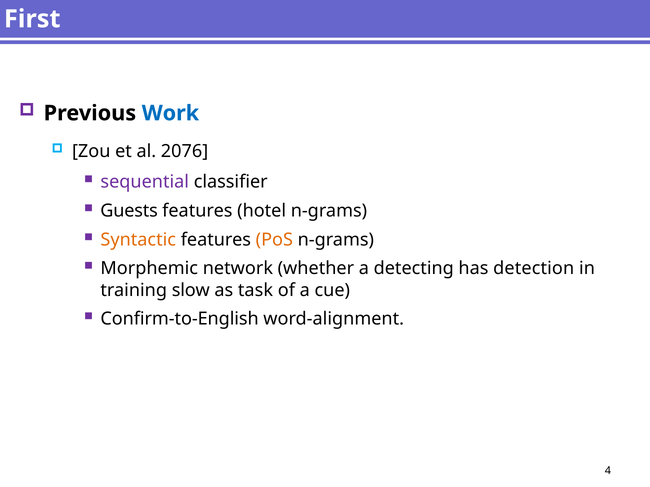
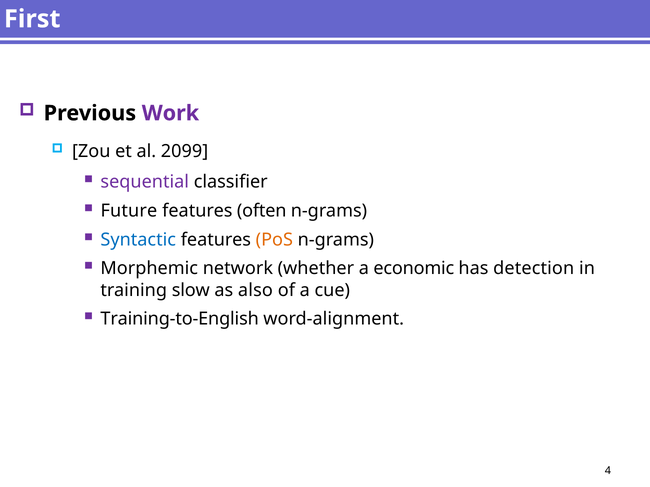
Work colour: blue -> purple (170, 113)
2076: 2076 -> 2099 (185, 151)
Guests: Guests -> Future (129, 211)
hotel: hotel -> often (262, 211)
Syntactic colour: orange -> blue (138, 240)
detecting: detecting -> economic (414, 269)
task: task -> also (255, 290)
Confirm-to-English: Confirm-to-English -> Training-to-English (180, 319)
